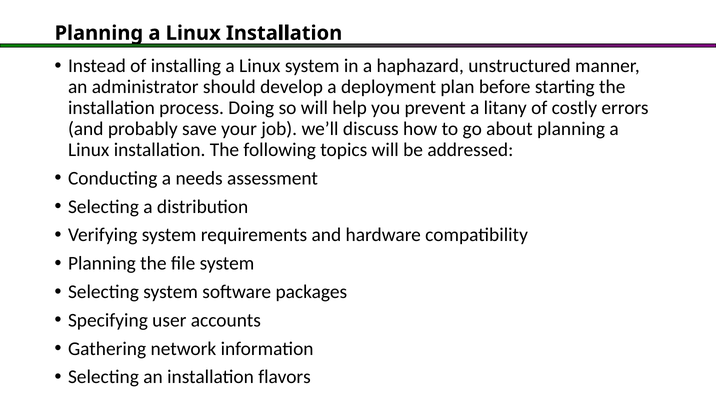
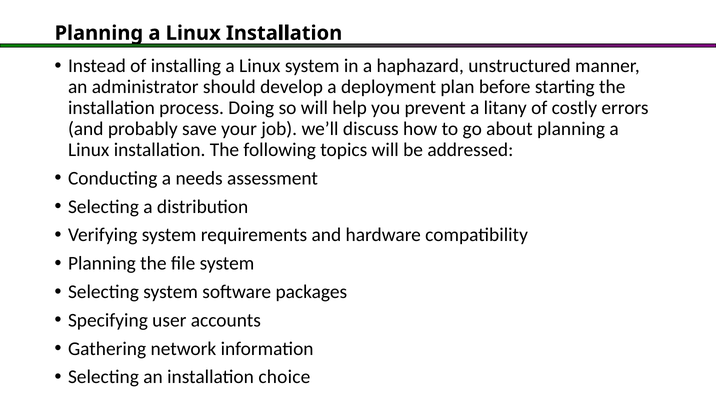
flavors: flavors -> choice (284, 377)
